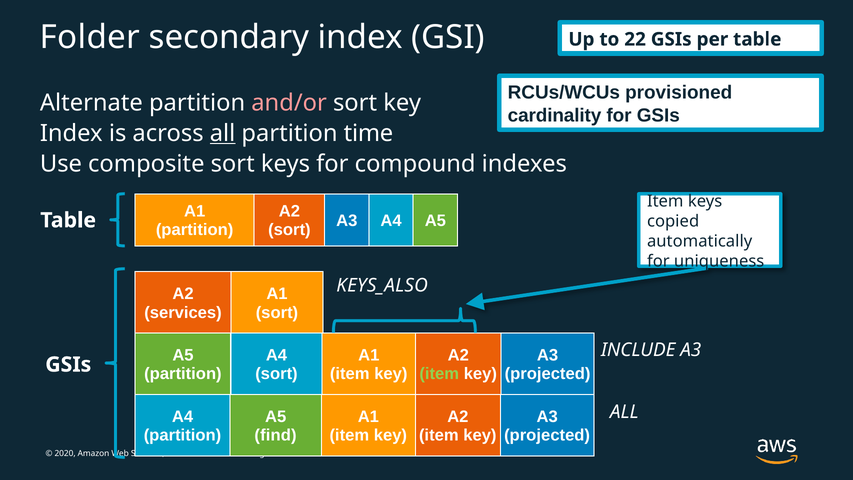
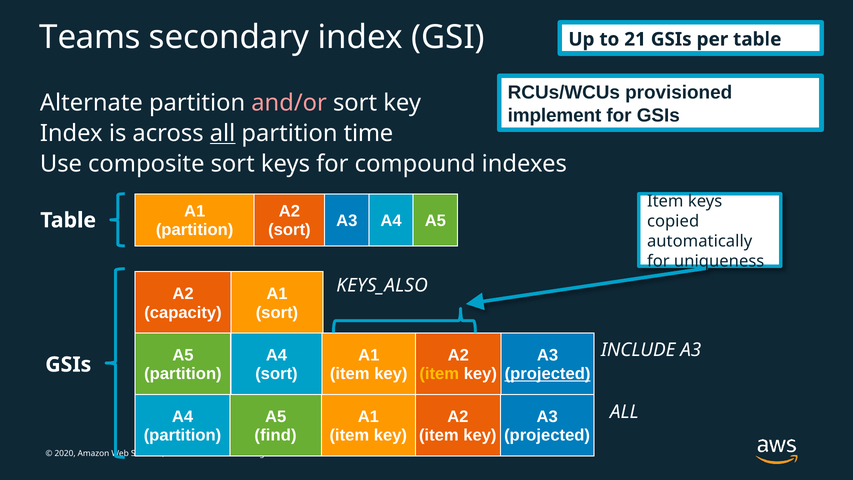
Folder: Folder -> Teams (90, 37)
22: 22 -> 21 (635, 39)
cardinality: cardinality -> implement (555, 115)
services: services -> capacity (183, 312)
item colour: light green -> yellow (439, 374)
projected underline: none -> present (548, 374)
